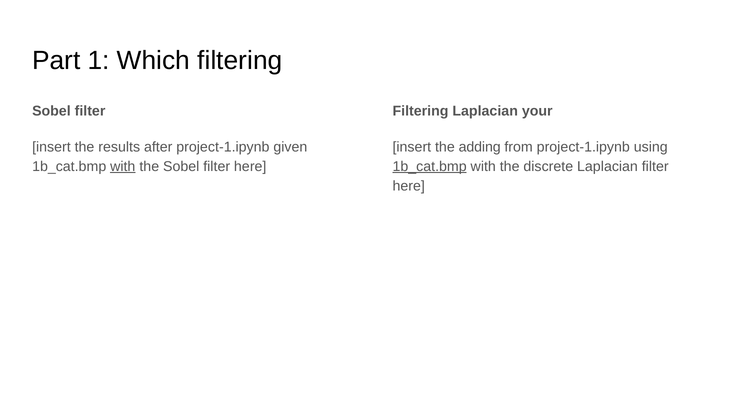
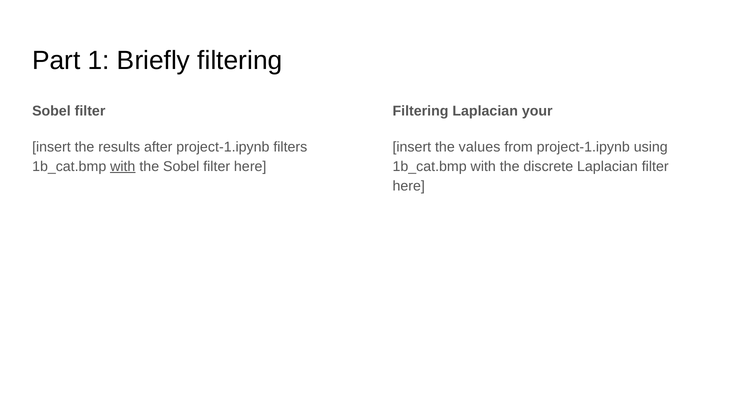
Which: Which -> Briefly (154, 60)
given: given -> filters (290, 147)
adding: adding -> values (480, 147)
1b_cat.bmp underline: present -> none (430, 166)
